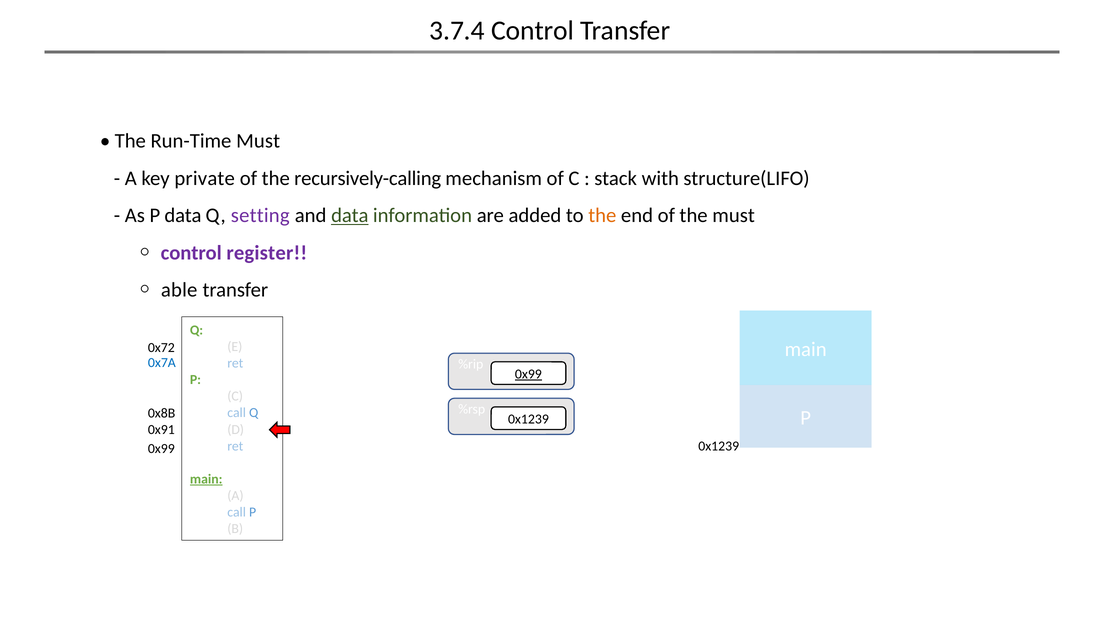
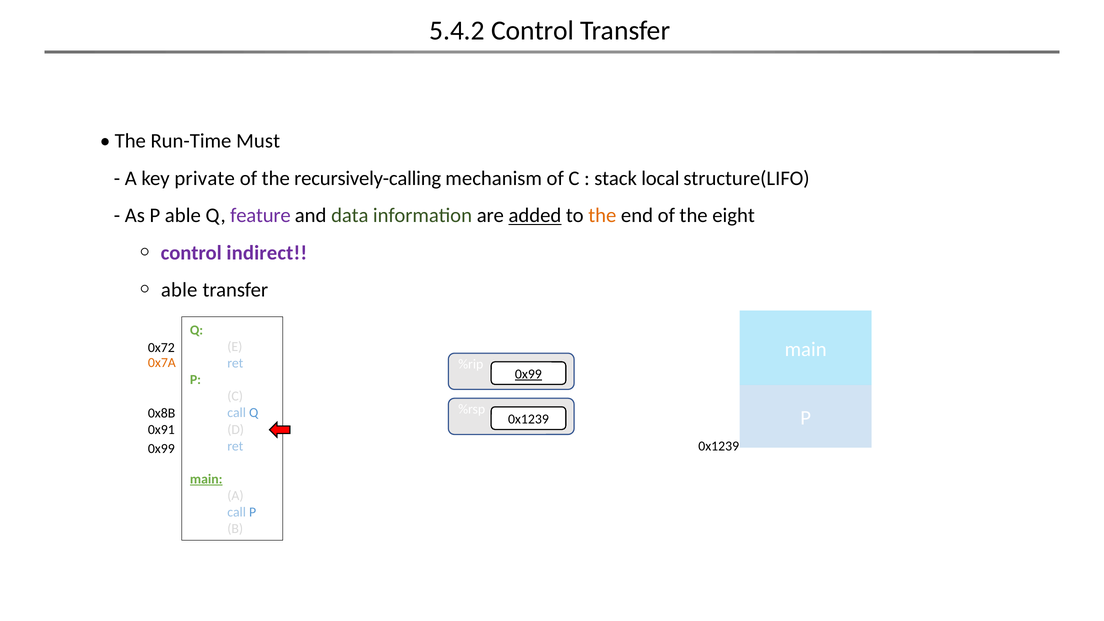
3.7.4: 3.7.4 -> 5.4.2 (457, 31)
with: with -> local (660, 178)
P data: data -> able (183, 216)
setting: setting -> feature (260, 216)
data underline: present -> none (350, 216)
added underline: none -> present (535, 216)
the must: must -> eight (734, 216)
register: register -> indirect (267, 253)
0x7A colour: blue -> orange (162, 363)
